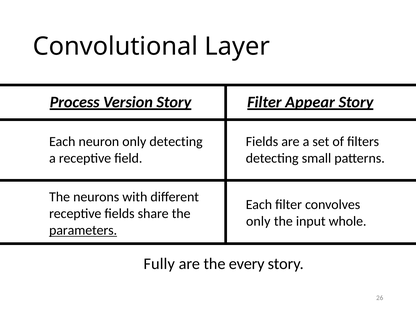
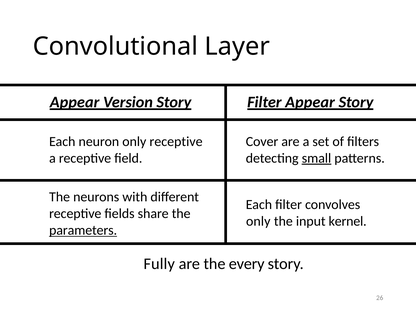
Process: Process -> Appear (75, 102)
only detecting: detecting -> receptive (176, 142)
Fields: Fields -> Cover (262, 142)
small underline: none -> present (317, 158)
whole: whole -> kernel (348, 221)
